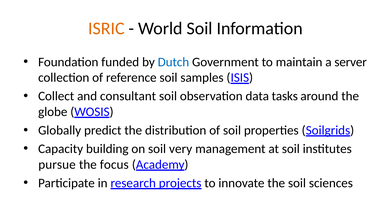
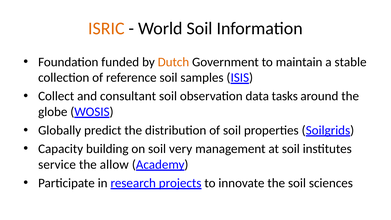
Dutch colour: blue -> orange (173, 62)
server: server -> stable (351, 62)
pursue: pursue -> service (57, 164)
focus: focus -> allow (114, 164)
